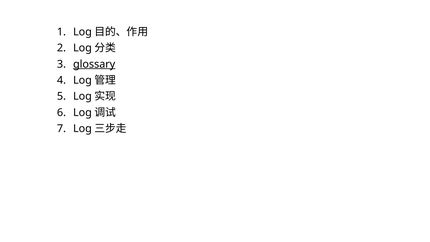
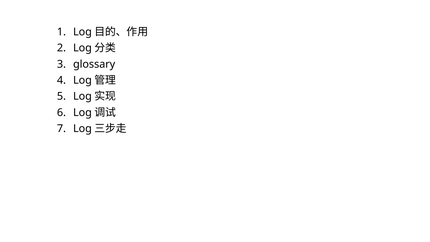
glossary underline: present -> none (94, 64)
